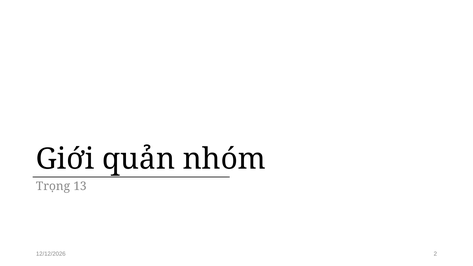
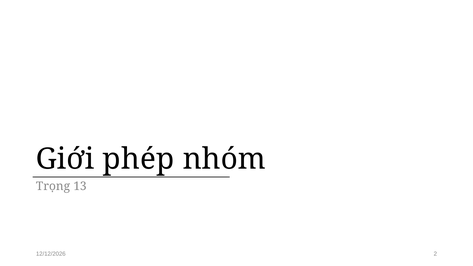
quản: quản -> phép (138, 159)
